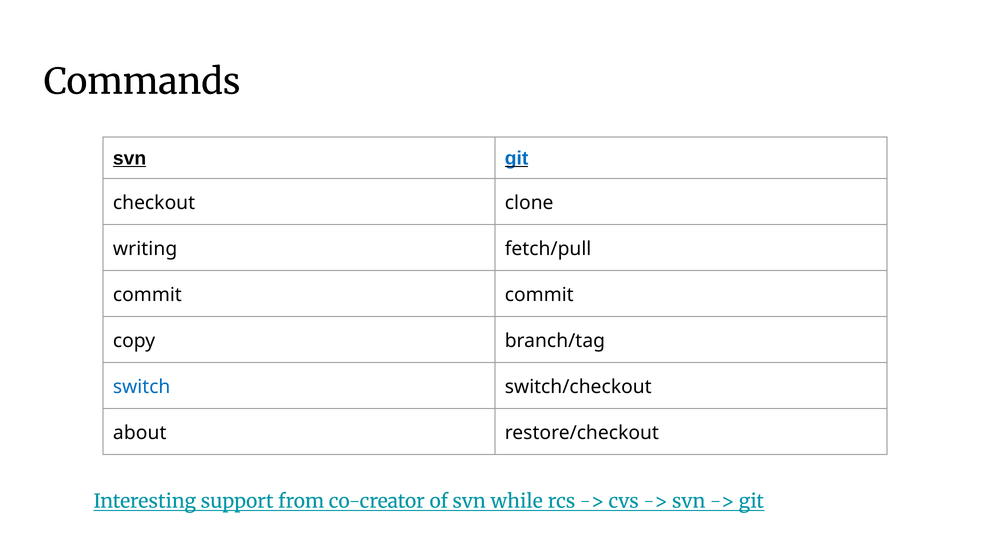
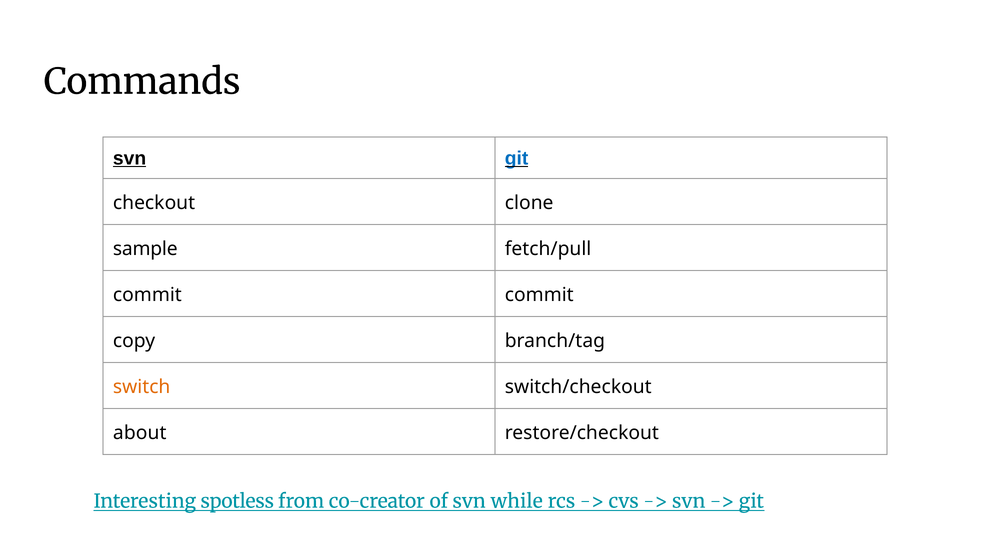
writing: writing -> sample (145, 249)
switch colour: blue -> orange (142, 387)
support: support -> spotless (237, 501)
